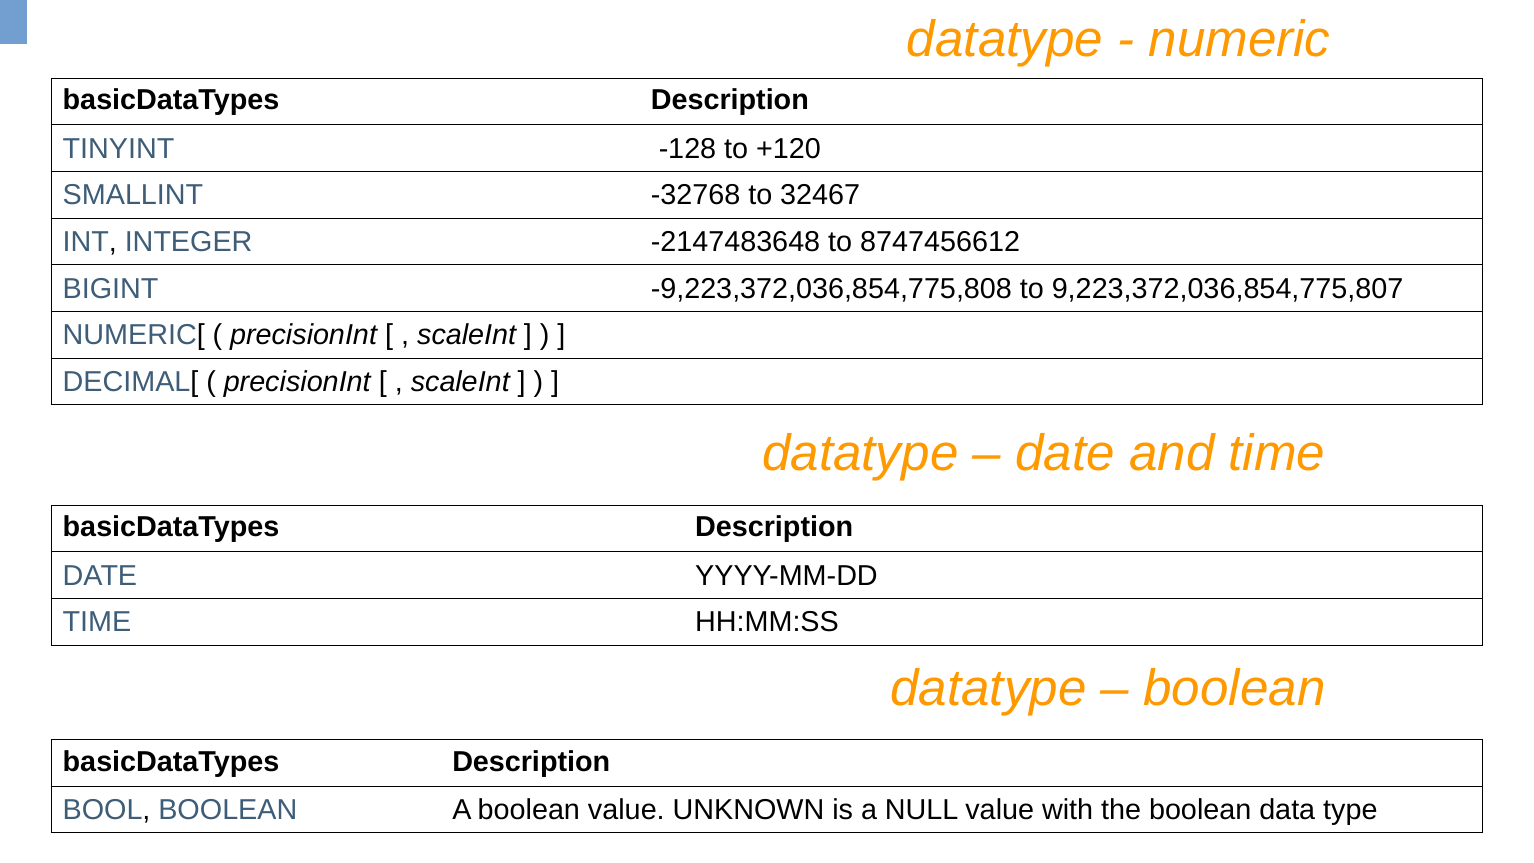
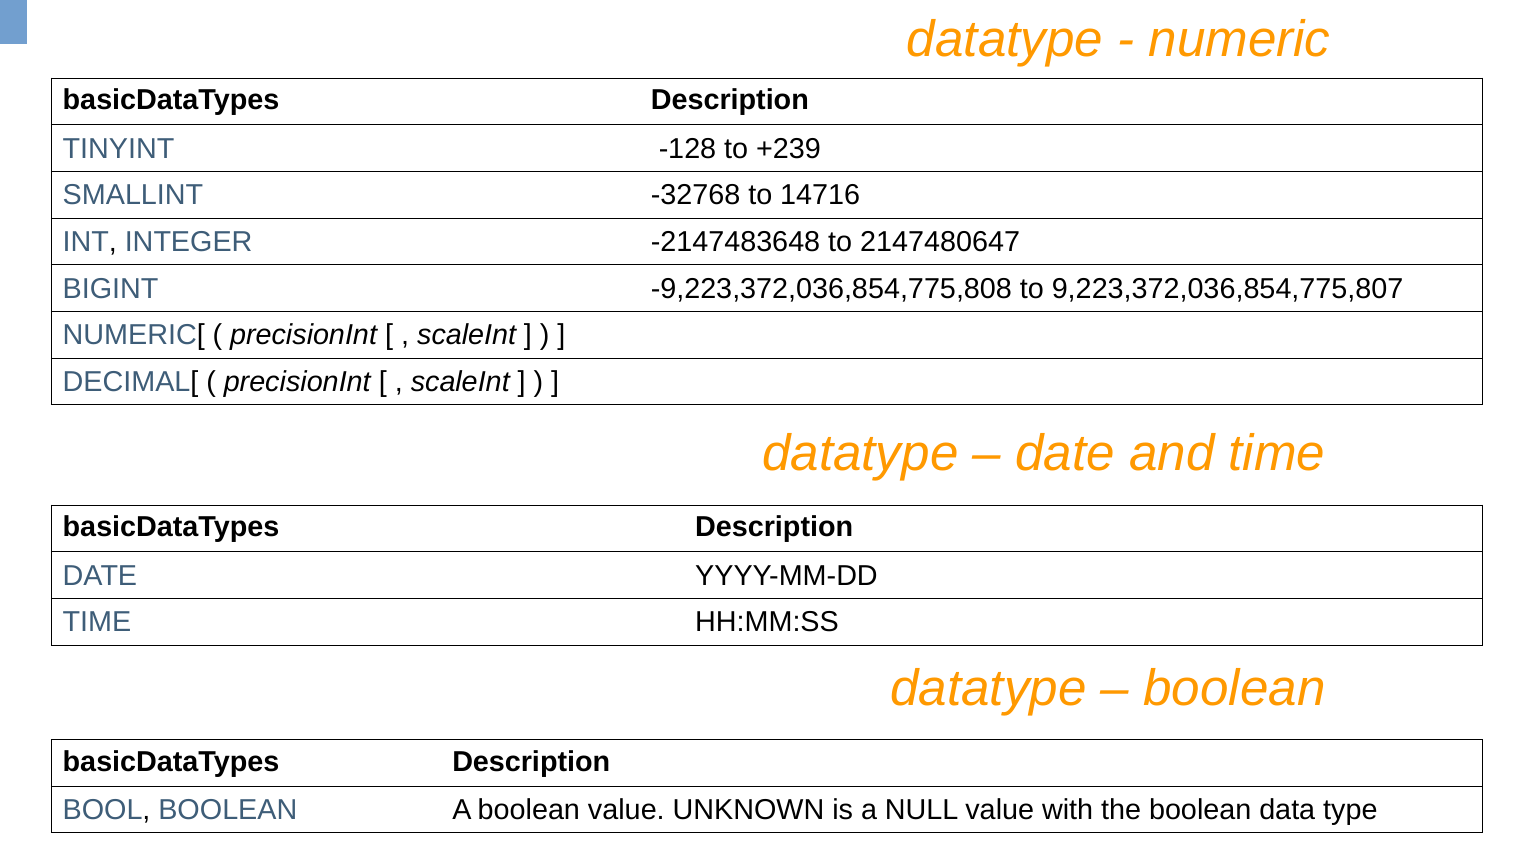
+120: +120 -> +239 (789, 149)
32467: 32467 -> 14716 (820, 195)
8747456612: 8747456612 -> 2147480647 (940, 242)
